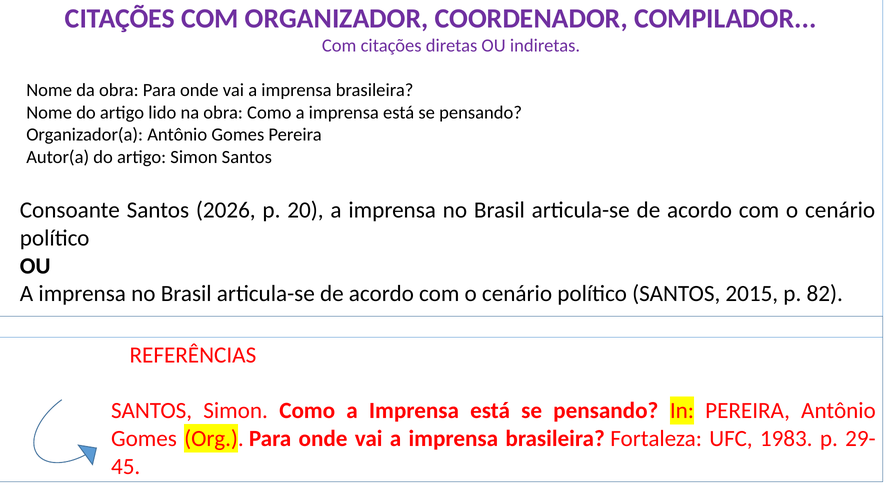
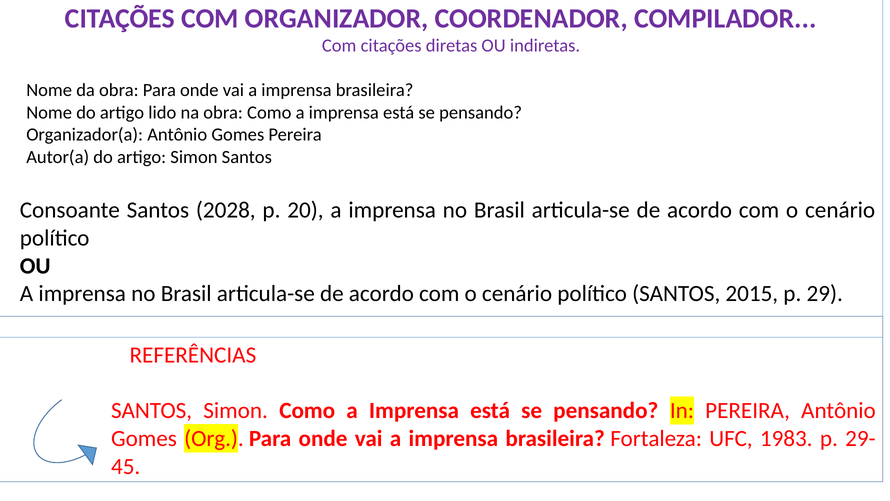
2026: 2026 -> 2028 (226, 210)
82: 82 -> 29 (825, 294)
